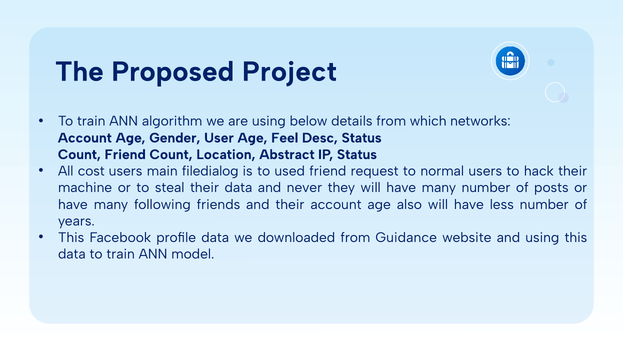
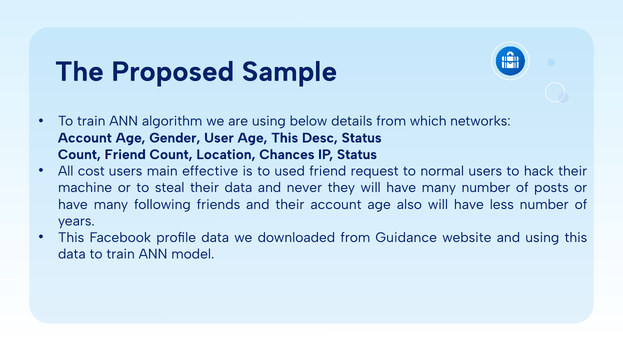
Project: Project -> Sample (289, 72)
Age Feel: Feel -> This (285, 138)
Abstract: Abstract -> Chances (287, 154)
filedialog: filedialog -> effective (210, 171)
